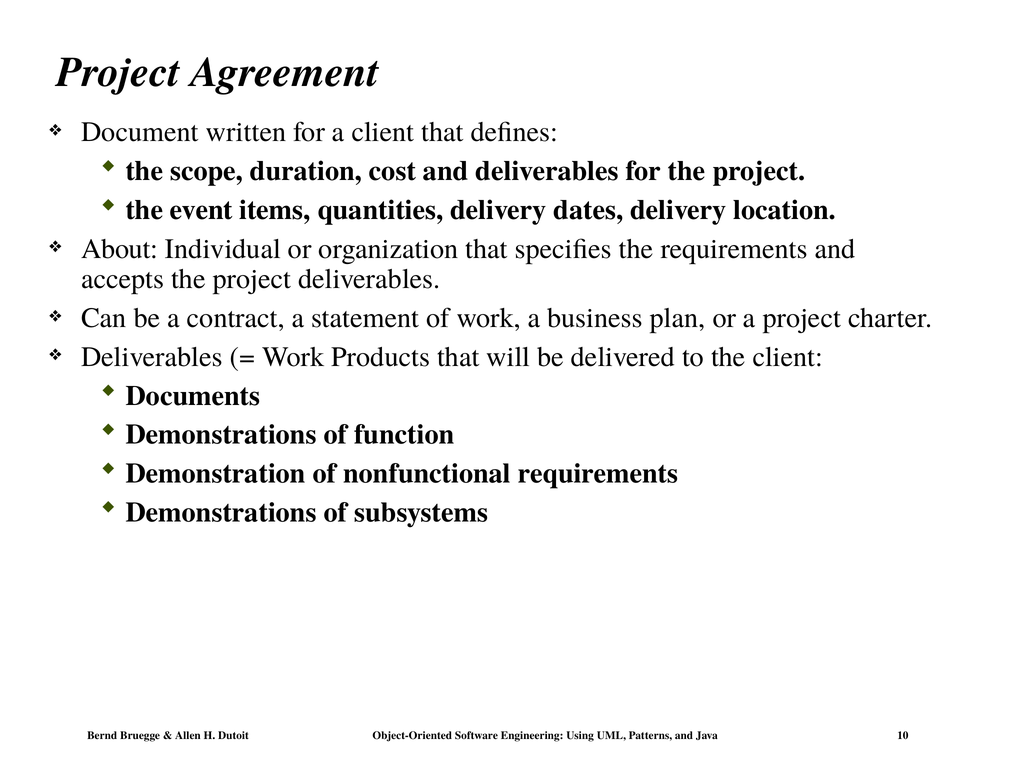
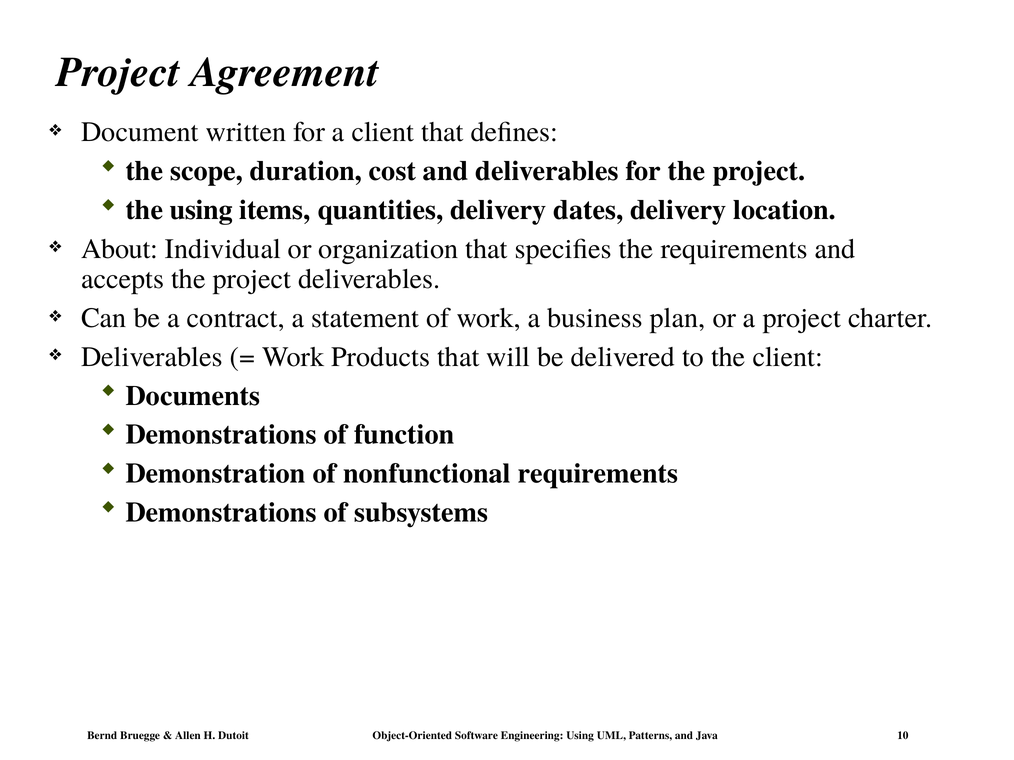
the event: event -> using (201, 210)
